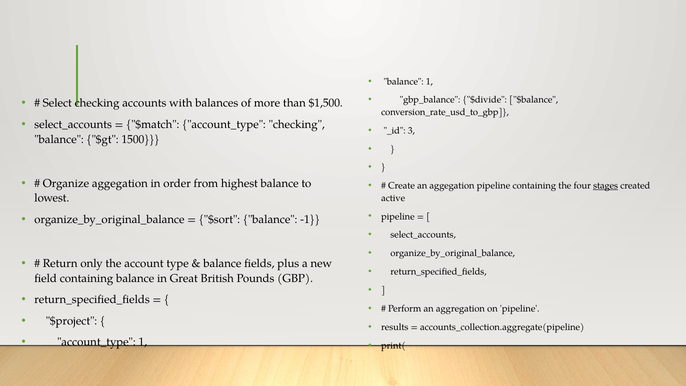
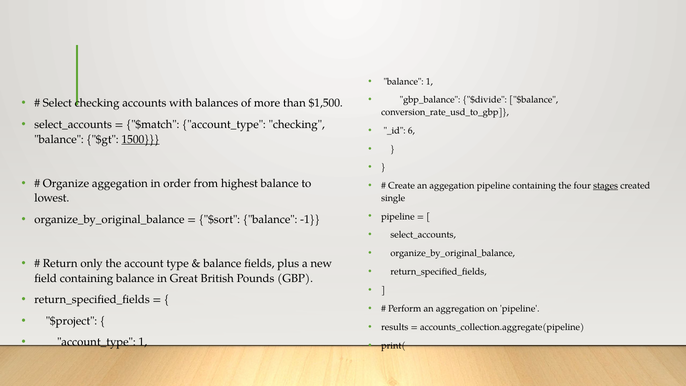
3: 3 -> 6 (411, 130)
1500 underline: none -> present (140, 139)
active: active -> single (393, 198)
